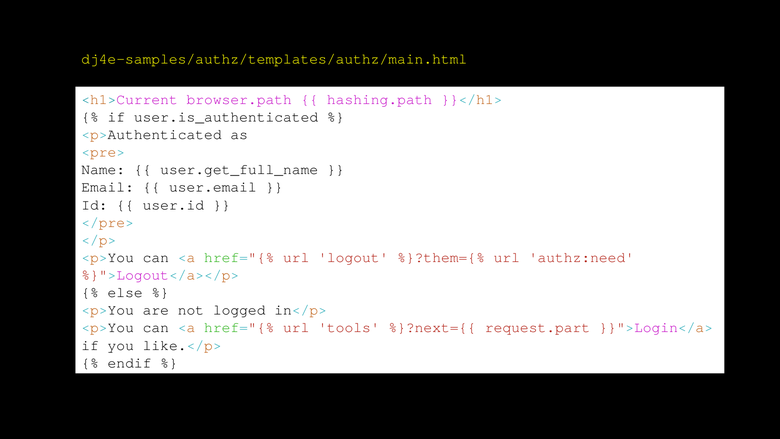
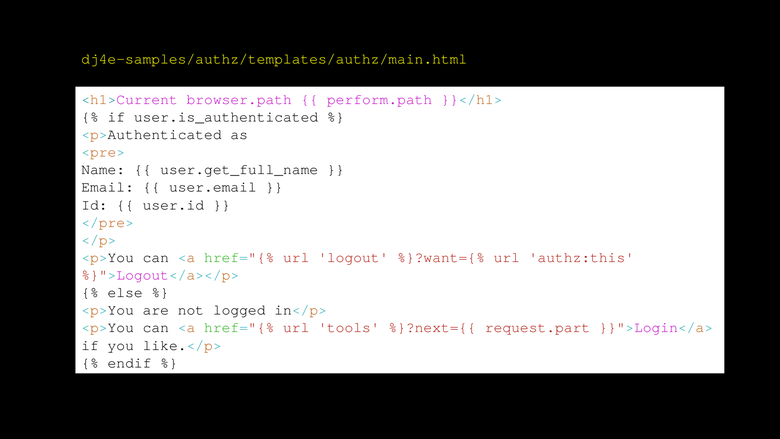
hashing.path: hashing.path -> perform.path (380, 99)
%}?them={%: %}?them={% -> %}?want={% (441, 257)
authz:need: authz:need -> authz:this (581, 257)
